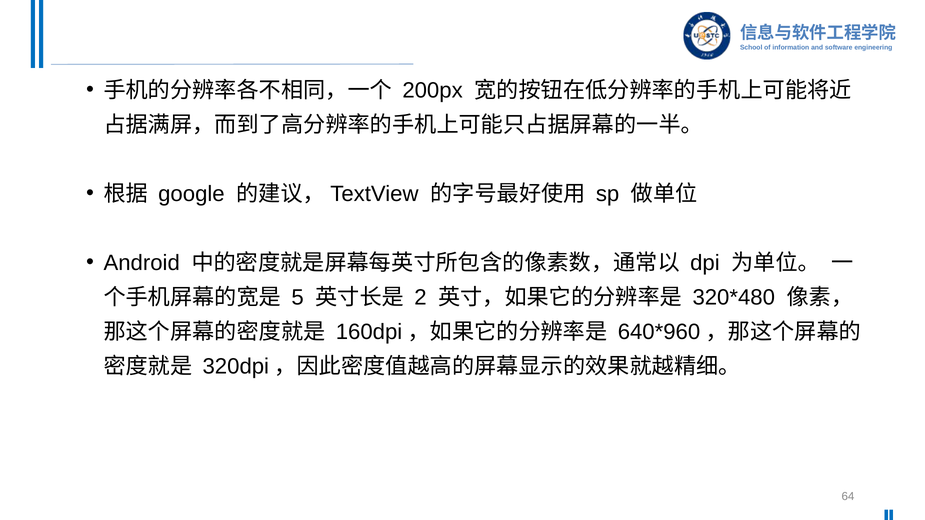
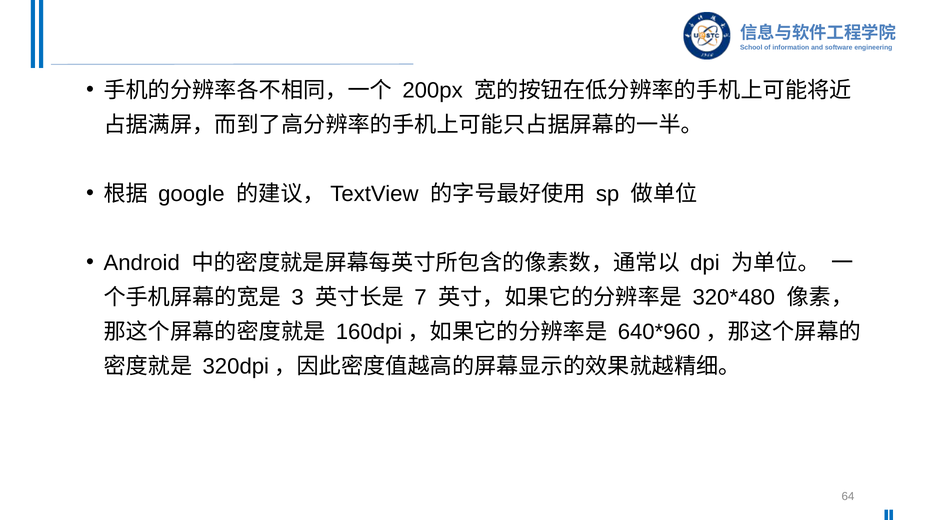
5: 5 -> 3 (298, 297)
2: 2 -> 7 (420, 297)
